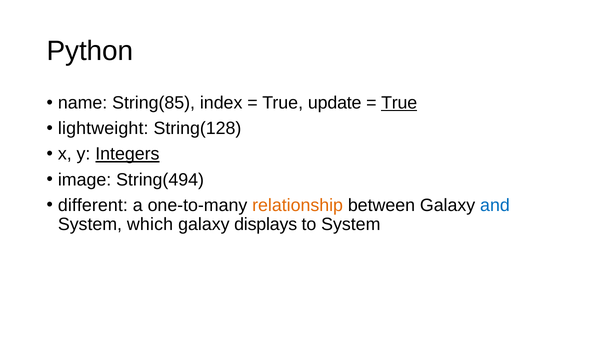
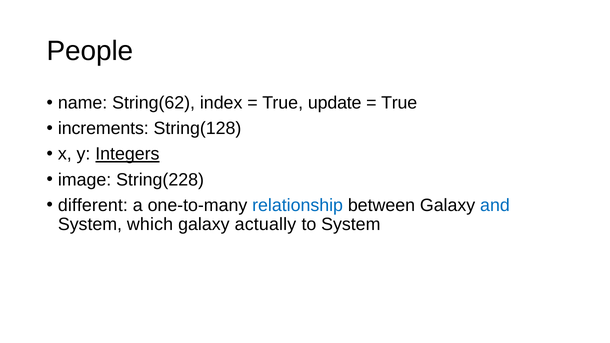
Python: Python -> People (90, 51)
String(85: String(85 -> String(62 (154, 103)
True underline: present -> none (399, 103)
lightweight: lightweight -> increments (103, 129)
String(494: String(494 -> String(228 (160, 180)
relationship colour: orange -> blue (298, 205)
displays: displays -> actually (265, 224)
